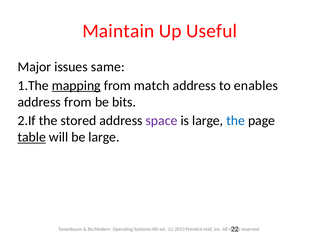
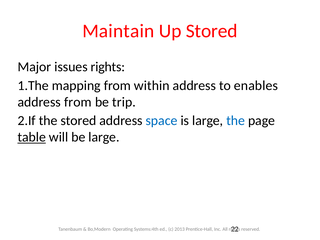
Up Useful: Useful -> Stored (212, 31)
issues same: same -> rights (108, 67)
mapping underline: present -> none (76, 85)
match: match -> within (152, 85)
bits: bits -> trip (124, 102)
space colour: purple -> blue (162, 121)
